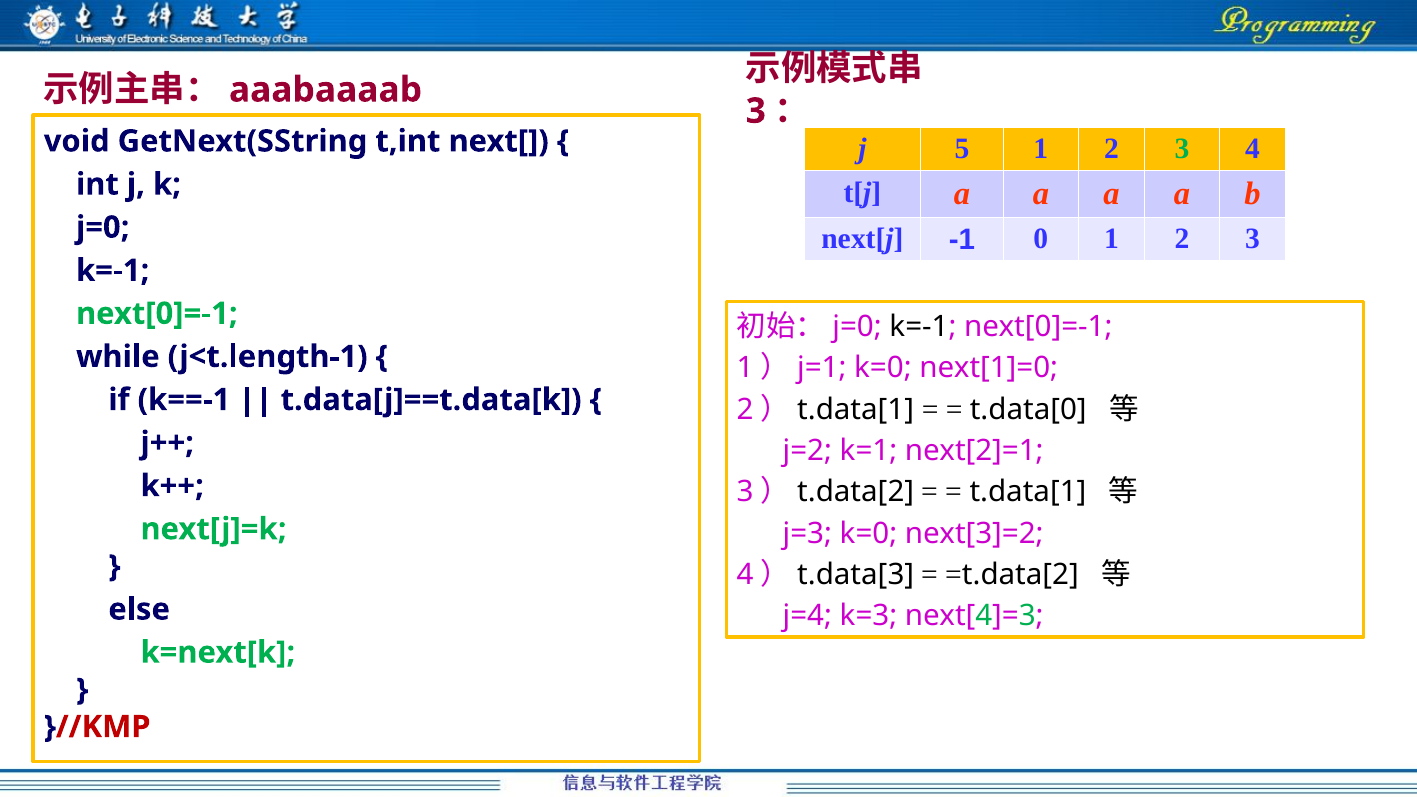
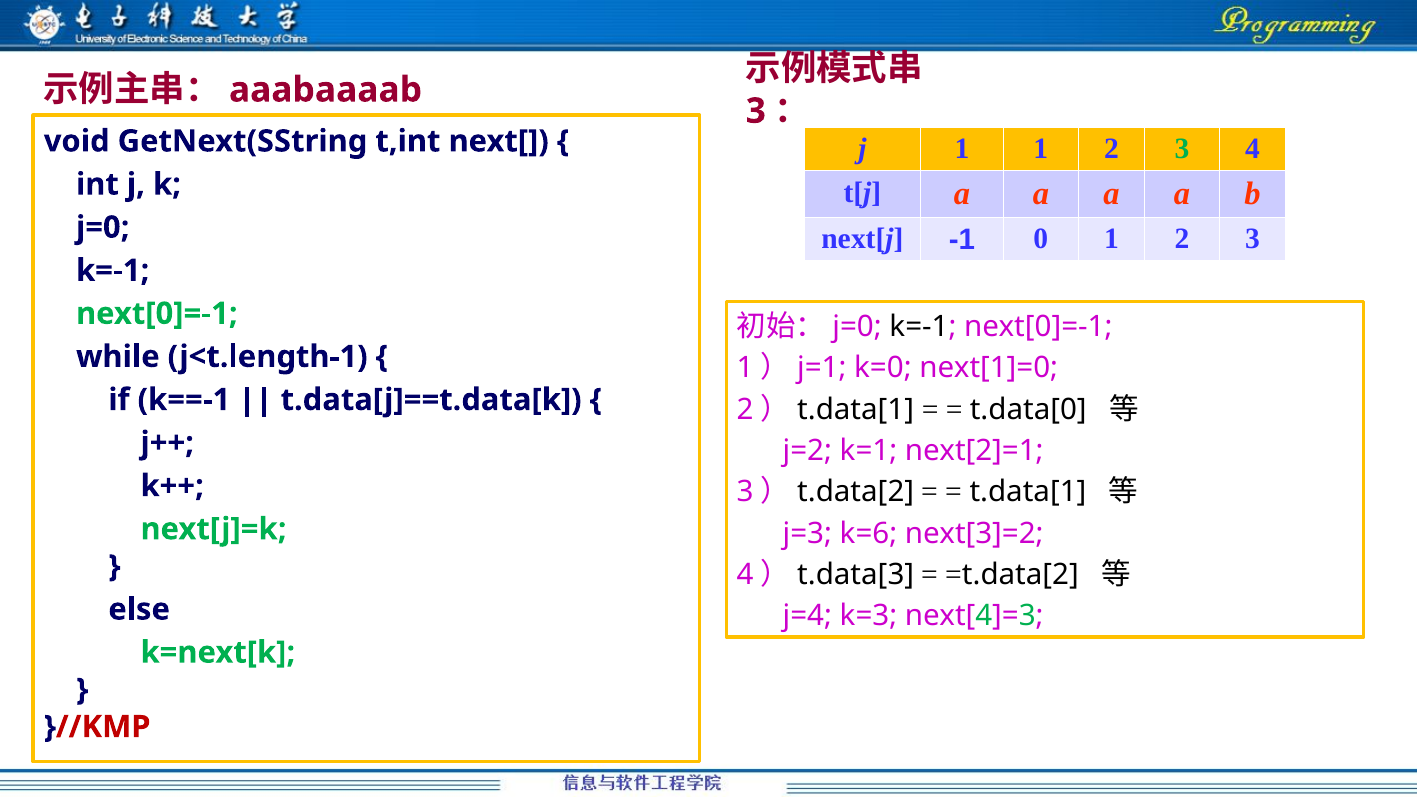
j 5: 5 -> 1 (962, 149)
j=3 k=0: k=0 -> k=6 (868, 533)
